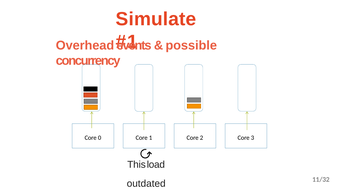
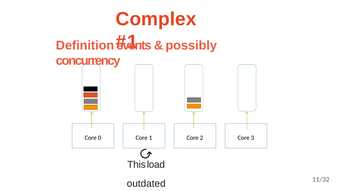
Simulate: Simulate -> Complex (156, 19)
Overhead: Overhead -> Definition (85, 45)
possible: possible -> possibly (191, 45)
